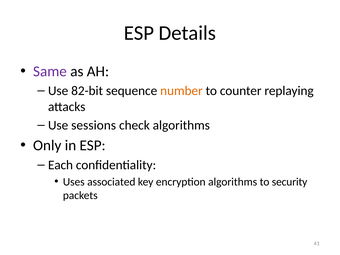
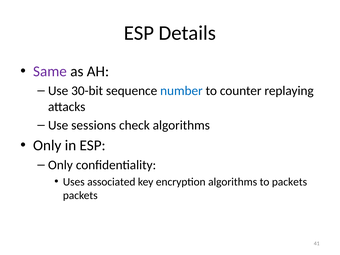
82-bit: 82-bit -> 30-bit (87, 91)
number colour: orange -> blue (181, 91)
Each: Each -> Only (60, 165)
to security: security -> packets (290, 182)
